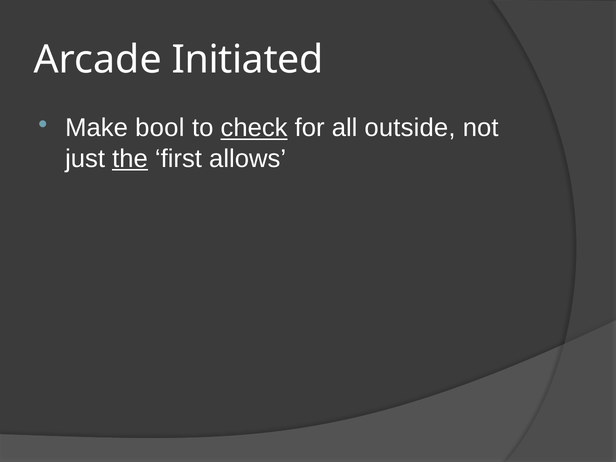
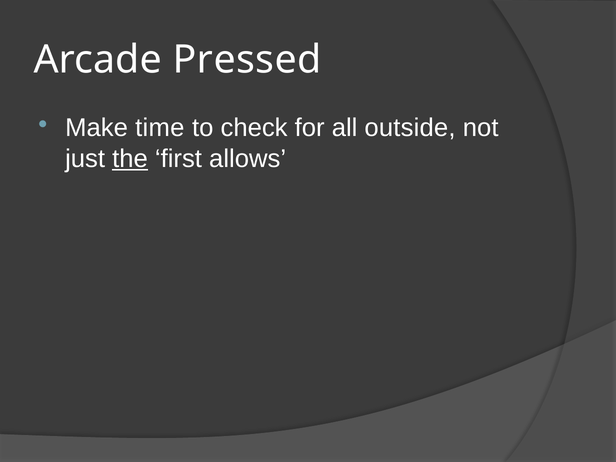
Initiated: Initiated -> Pressed (247, 60)
bool: bool -> time (160, 128)
check underline: present -> none (254, 128)
